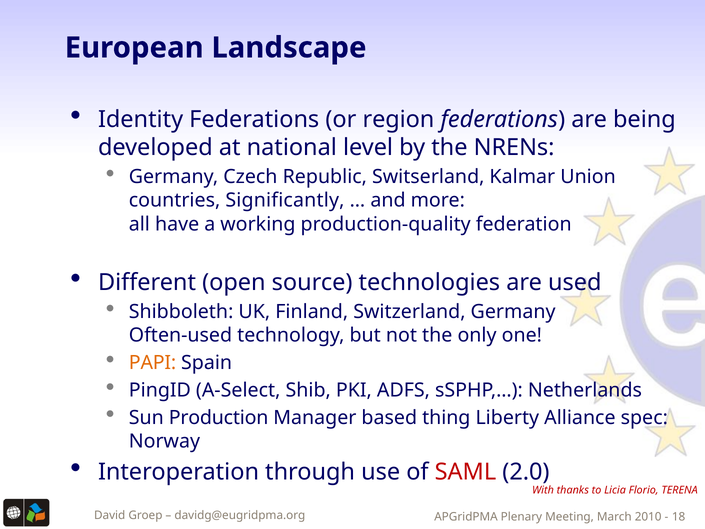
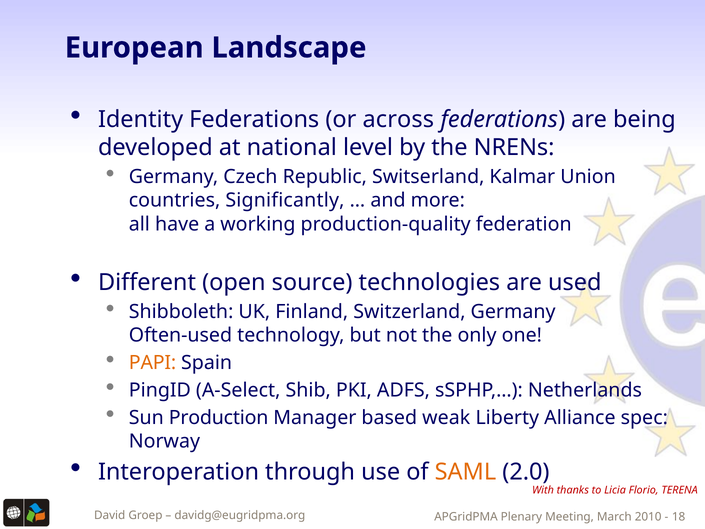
region: region -> across (398, 119)
thing: thing -> weak (446, 417)
SAML colour: red -> orange (465, 472)
